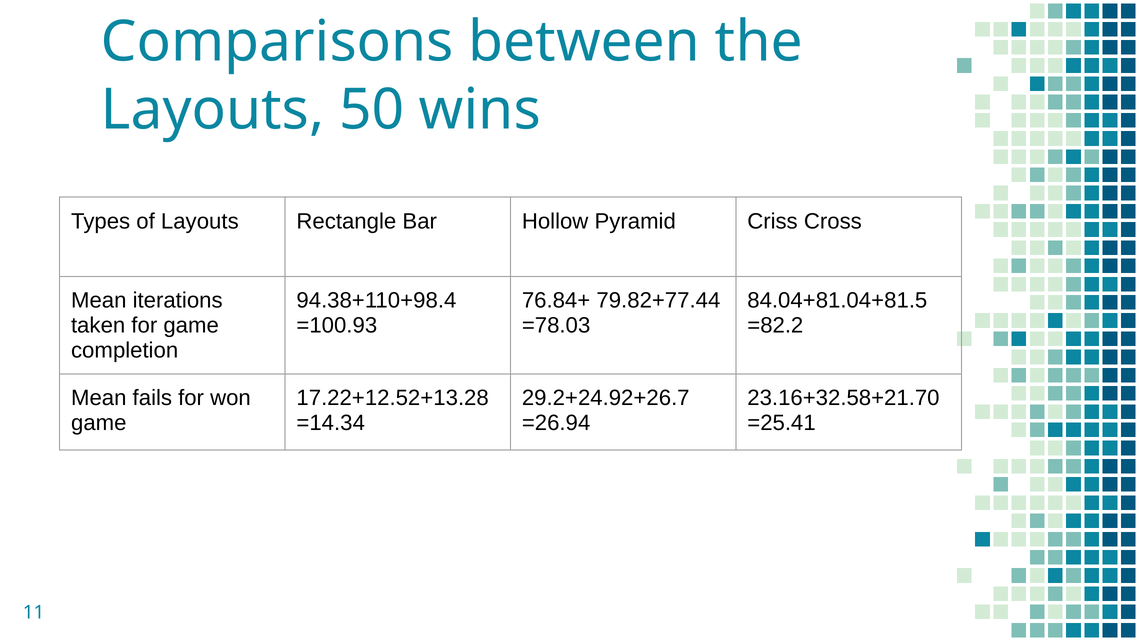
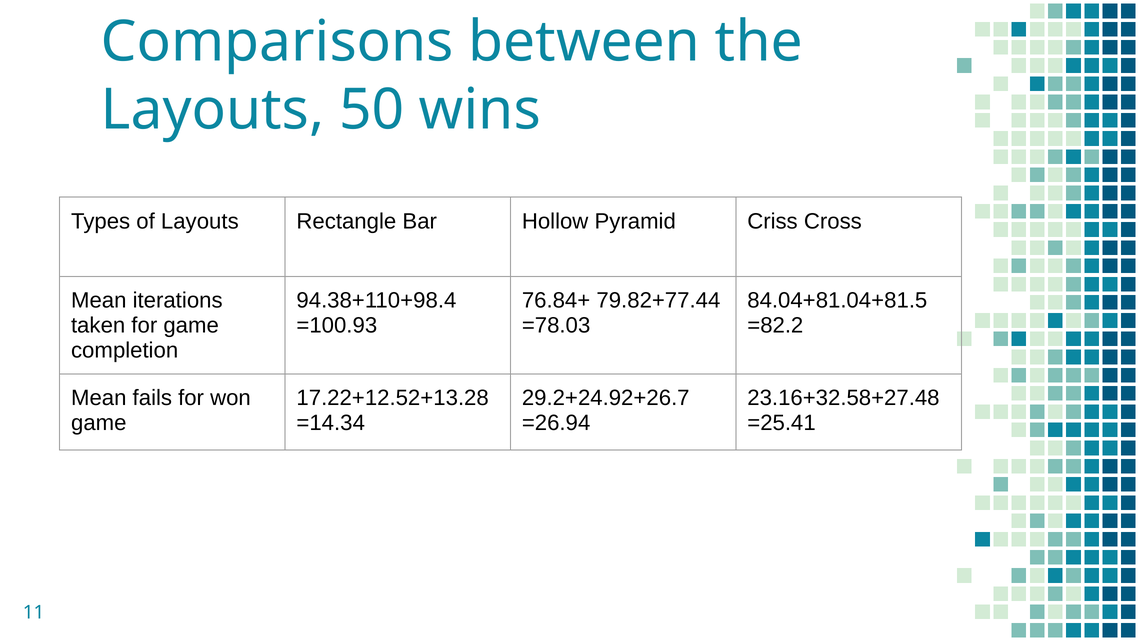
23.16+32.58+21.70: 23.16+32.58+21.70 -> 23.16+32.58+27.48 (843, 398)
